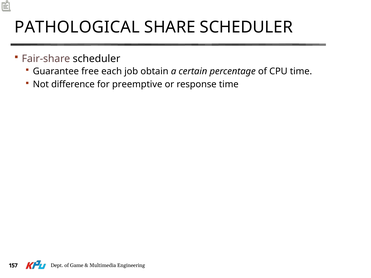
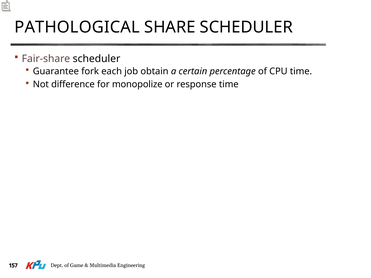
free: free -> fork (90, 71)
preemptive: preemptive -> monopolize (137, 84)
